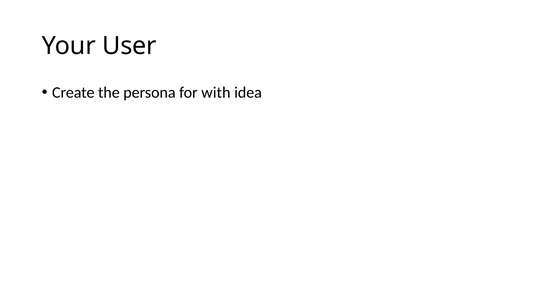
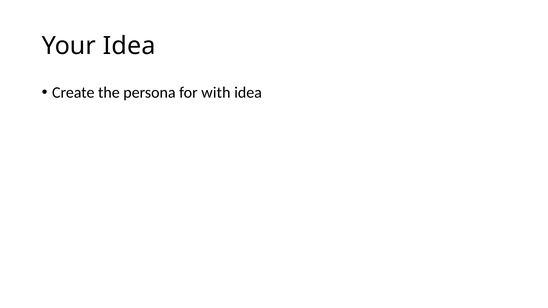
Your User: User -> Idea (129, 46)
